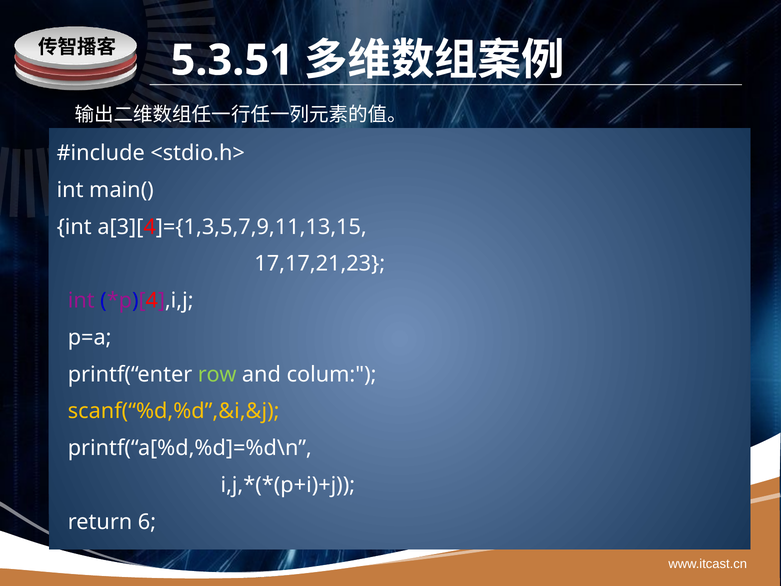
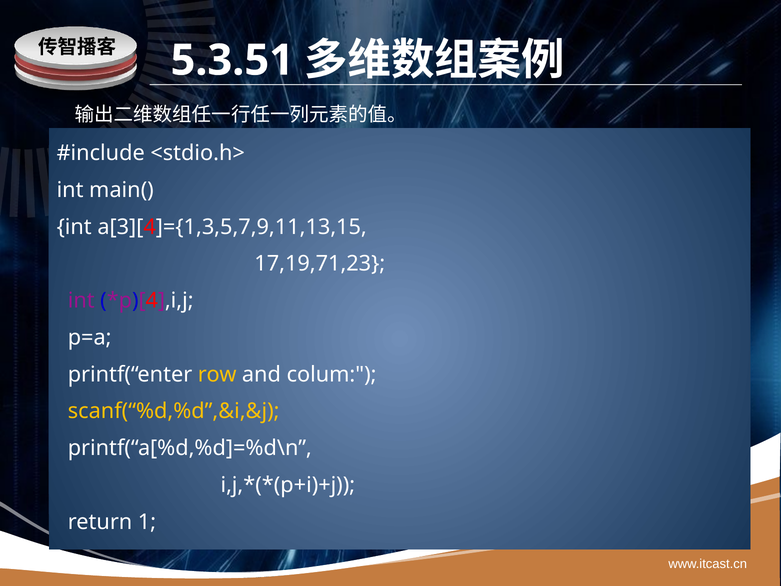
17,17,21,23: 17,17,21,23 -> 17,19,71,23 (320, 264)
row colour: light green -> yellow (217, 374)
6: 6 -> 1 (147, 522)
